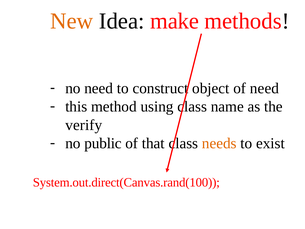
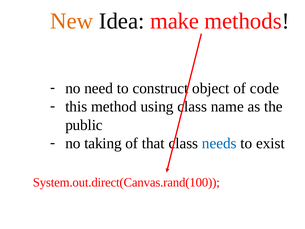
of need: need -> code (265, 88)
verify: verify -> public (84, 125)
public: public -> taking (103, 143)
needs colour: orange -> blue (219, 143)
